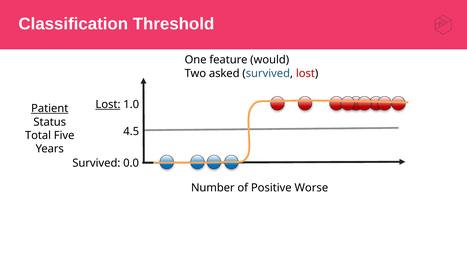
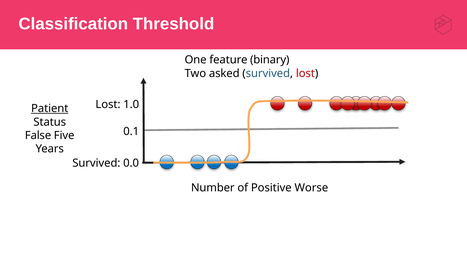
would: would -> binary (270, 60)
Lost underline: present -> none (108, 104)
4.5: 4.5 -> 0.1 (131, 131)
Total: Total -> False (38, 135)
